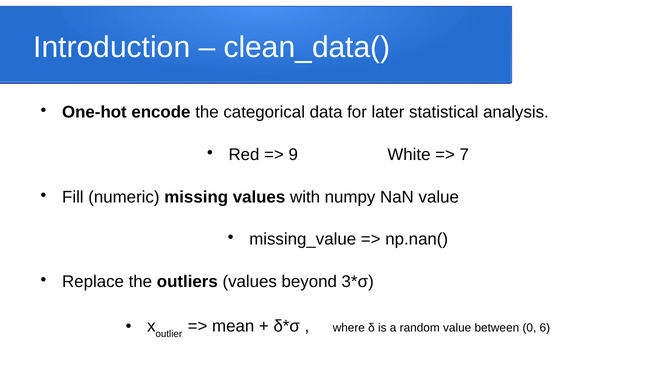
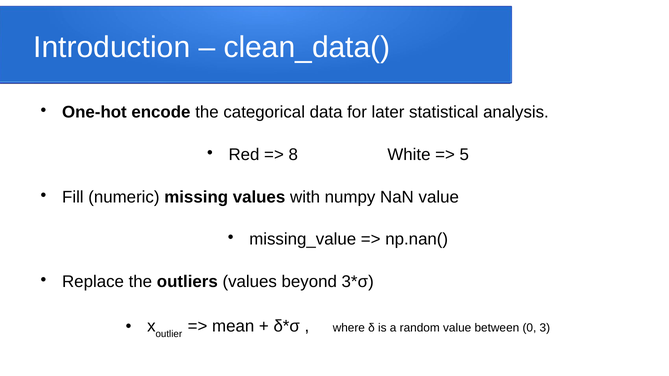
9: 9 -> 8 (293, 155)
7: 7 -> 5 (464, 155)
6: 6 -> 3 (545, 328)
